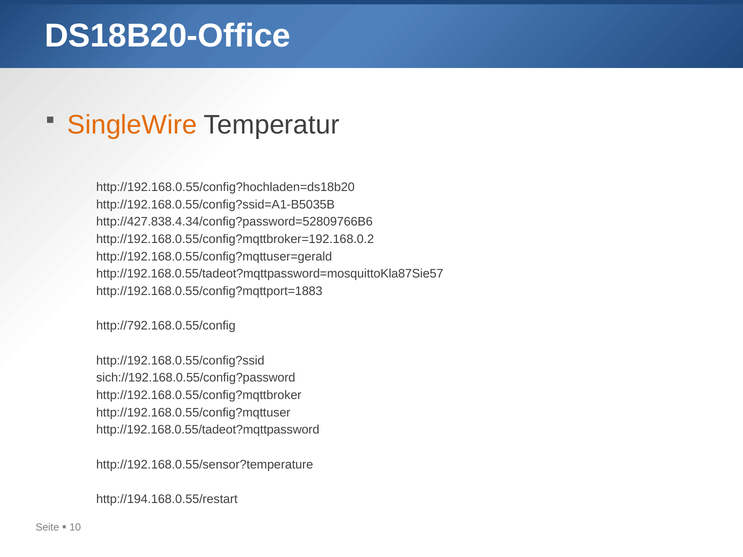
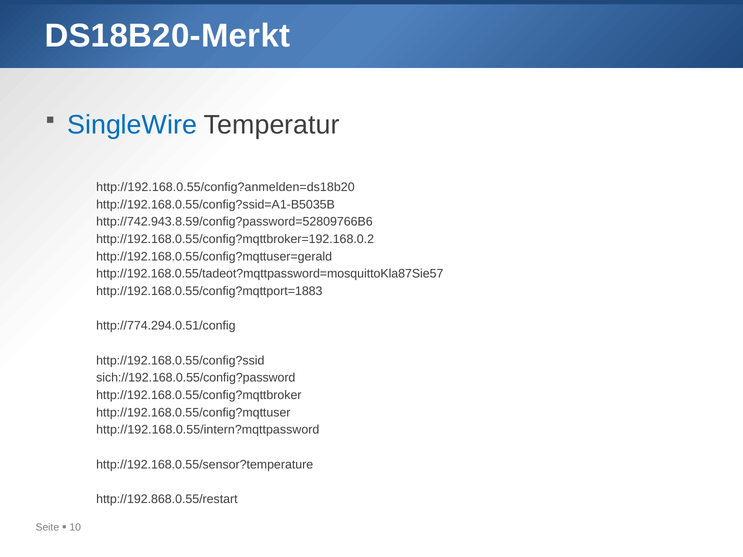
DS18B20-Office: DS18B20-Office -> DS18B20-Merkt (167, 36)
SingleWire colour: orange -> blue (132, 125)
http://192.168.0.55/config?hochladen=ds18b20: http://192.168.0.55/config?hochladen=ds18b20 -> http://192.168.0.55/config?anmelden=ds18b20 (225, 187)
http://427.838.4.34/config?password=52809766B6: http://427.838.4.34/config?password=52809766B6 -> http://742.943.8.59/config?password=52809766B6 (234, 222)
http://792.168.0.55/config: http://792.168.0.55/config -> http://774.294.0.51/config (166, 326)
http://192.168.0.55/tadeot?mqttpassword: http://192.168.0.55/tadeot?mqttpassword -> http://192.168.0.55/intern?mqttpassword (208, 430)
http://194.168.0.55/restart: http://194.168.0.55/restart -> http://192.868.0.55/restart (167, 499)
